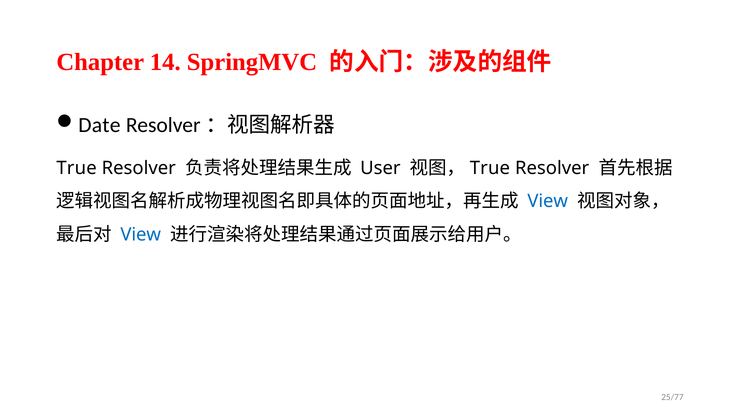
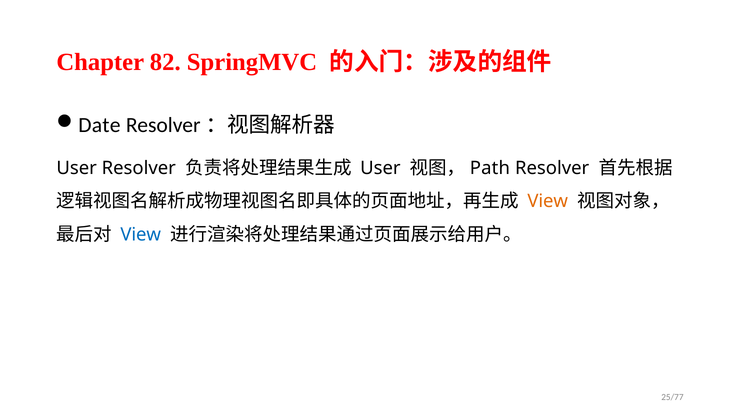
14: 14 -> 82 (165, 62)
True: True -> User (77, 168)
True: True -> Path (490, 168)
View colour: blue -> orange (548, 201)
